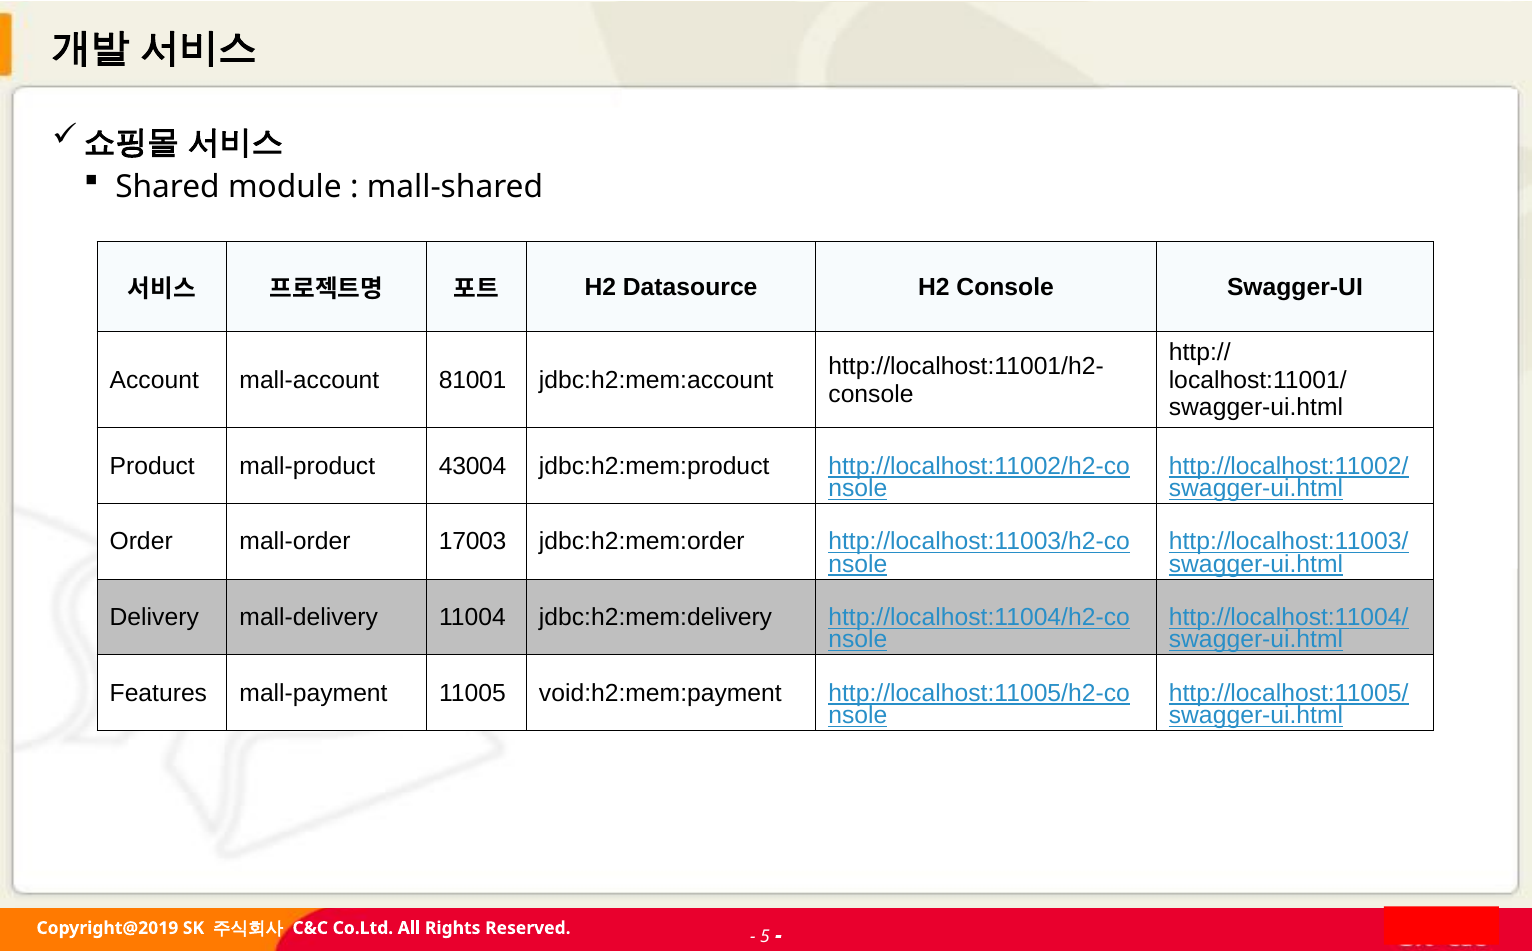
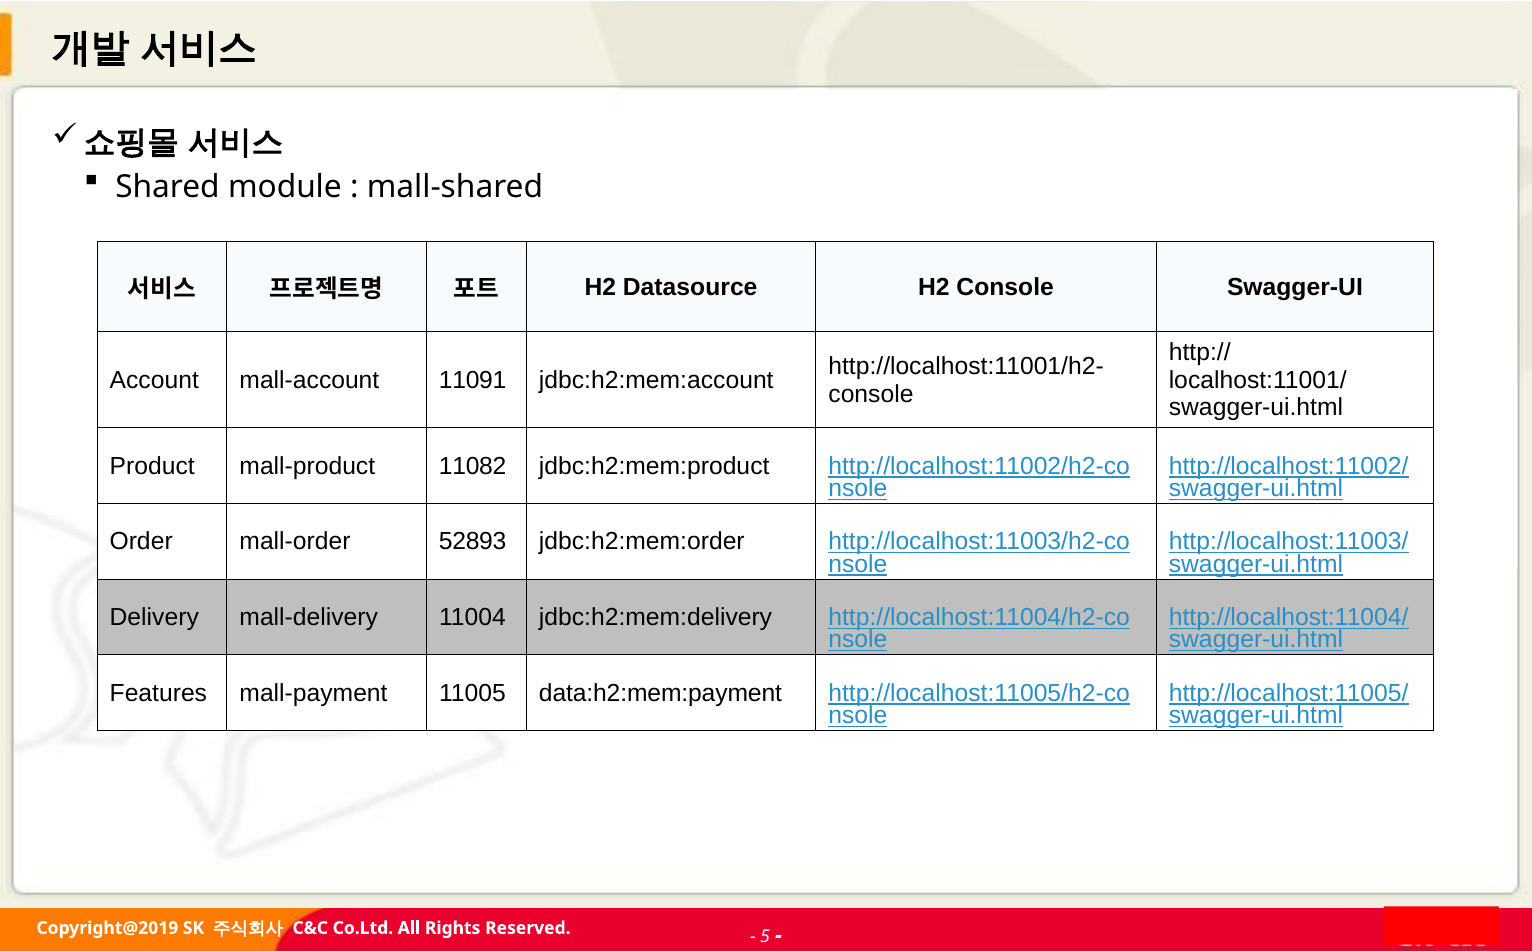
81001: 81001 -> 11091 (473, 380)
43004: 43004 -> 11082 (473, 466)
17003: 17003 -> 52893 (473, 542)
void:h2:mem:payment: void:h2:mem:payment -> data:h2:mem:payment (660, 693)
